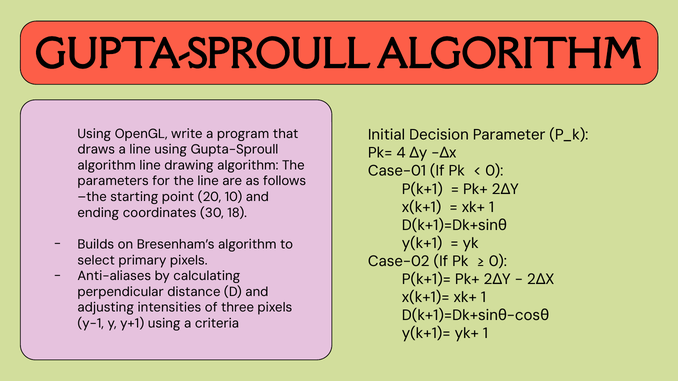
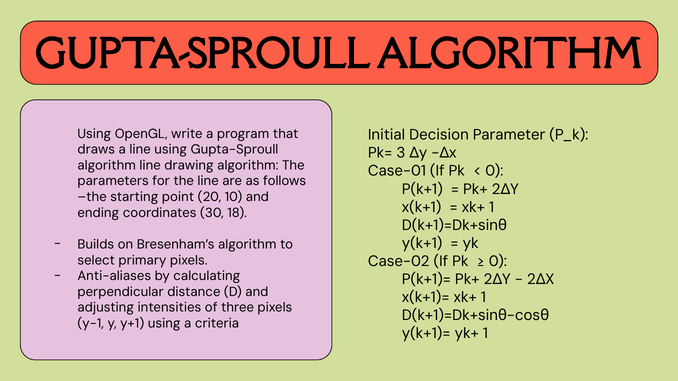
4: 4 -> 3 (401, 153)
